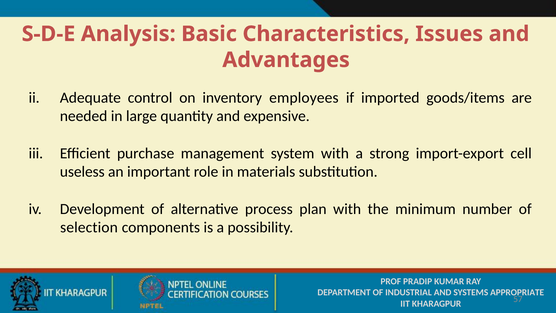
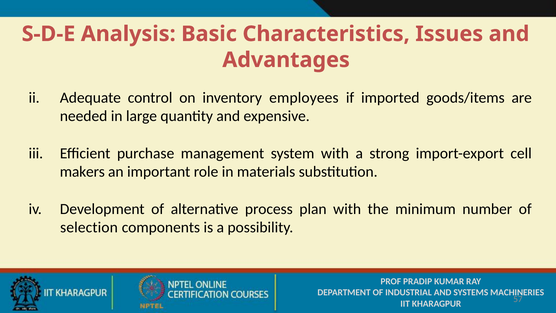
useless: useless -> makers (82, 172)
APPROPRIATE: APPROPRIATE -> MACHINERIES (517, 292)
